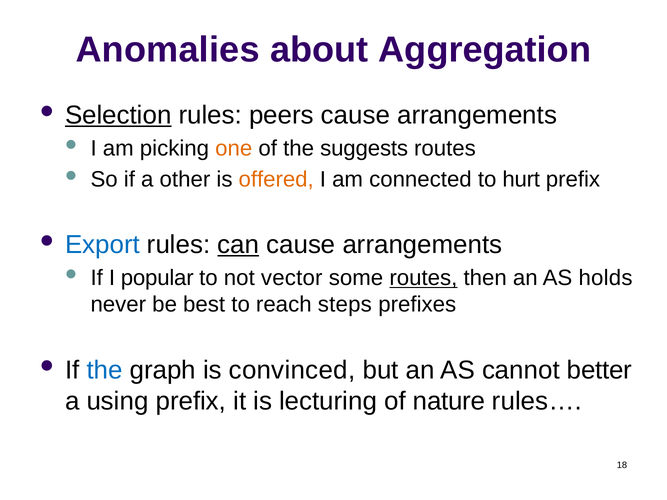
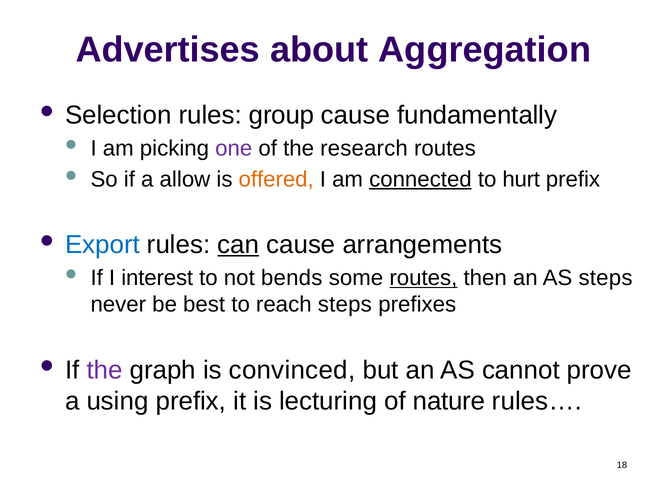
Anomalies: Anomalies -> Advertises (168, 50)
Selection underline: present -> none (118, 115)
peers: peers -> group (282, 115)
arrangements: arrangements -> fundamentally (477, 115)
one colour: orange -> purple (234, 148)
suggests: suggests -> research (364, 148)
other: other -> allow (185, 179)
connected underline: none -> present (420, 179)
popular: popular -> interest (157, 278)
vector: vector -> bends (292, 278)
AS holds: holds -> steps (606, 278)
the colour: blue -> purple (105, 370)
better: better -> prove (599, 370)
